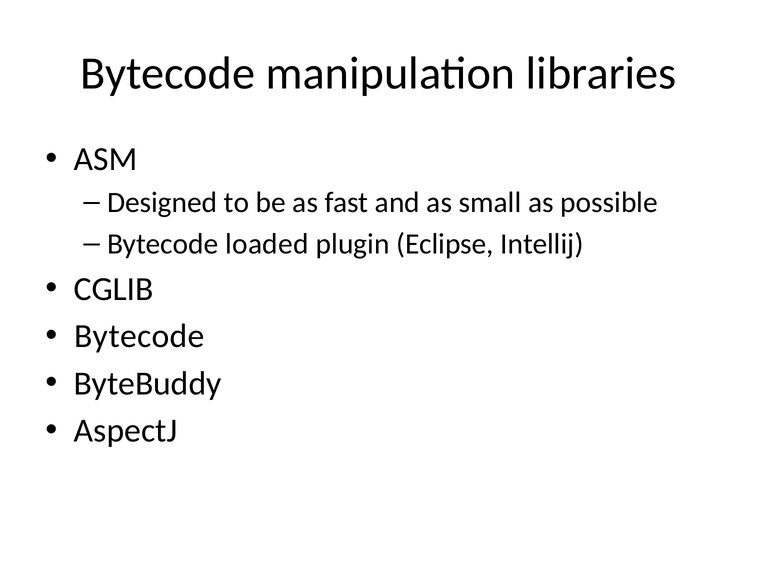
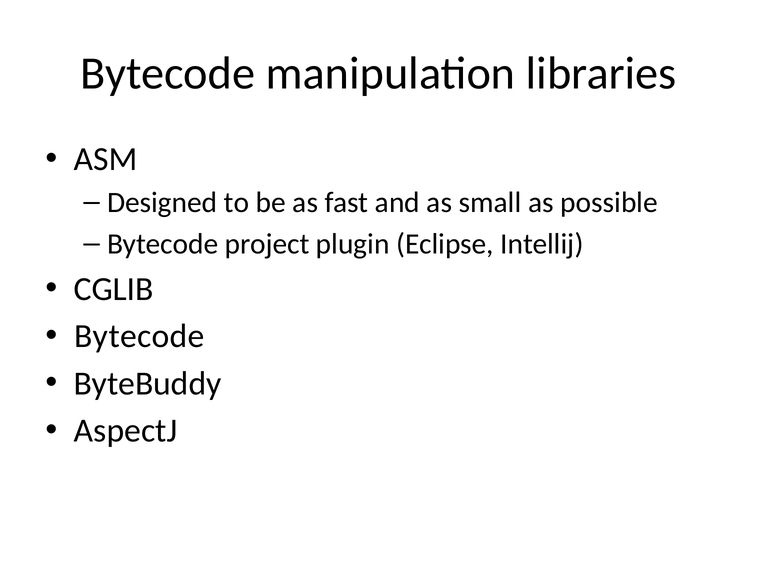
loaded: loaded -> project (267, 244)
